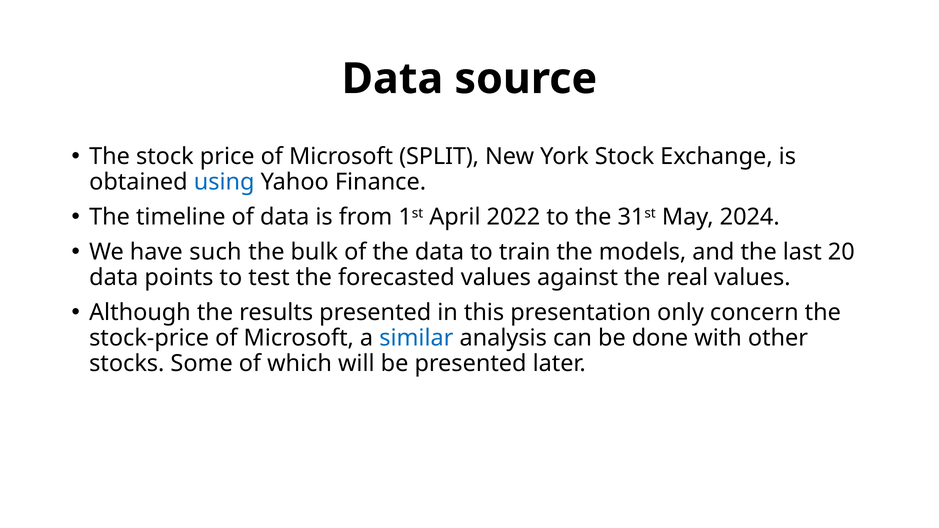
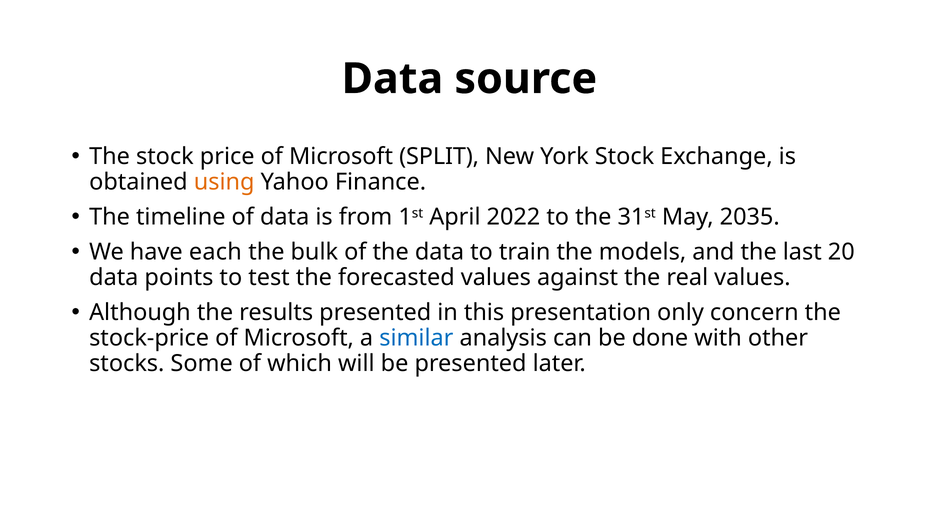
using colour: blue -> orange (224, 182)
2024: 2024 -> 2035 (750, 217)
such: such -> each (215, 252)
